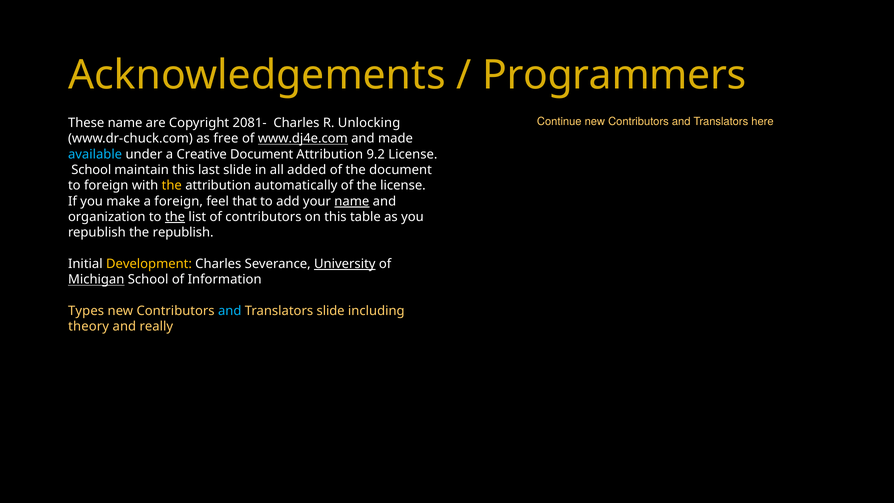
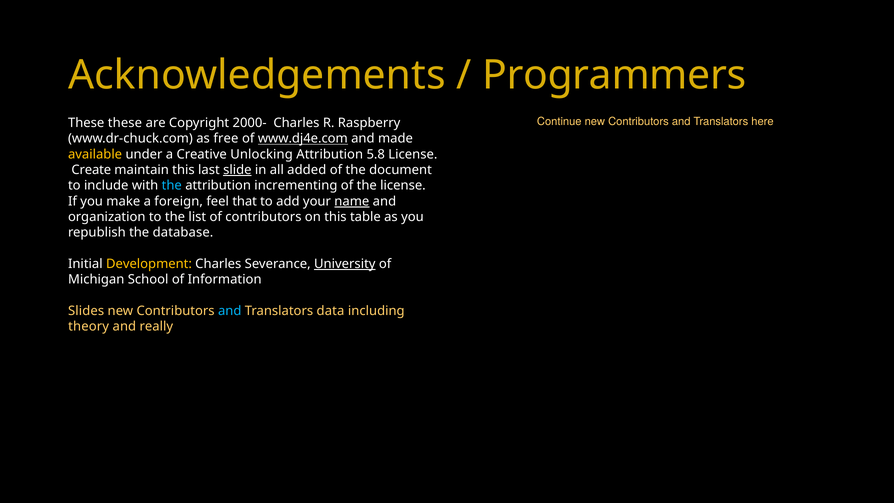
These name: name -> these (125, 123)
2081-: 2081- -> 2000- (250, 123)
Unlocking: Unlocking -> Raspberry (369, 123)
available colour: light blue -> yellow (95, 154)
Creative Document: Document -> Unlocking (262, 154)
9.2: 9.2 -> 5.8 (376, 154)
School: School -> Create (91, 170)
slide underline: none -> present (237, 170)
to foreign: foreign -> include (106, 186)
the colour: yellow -> light blue (172, 186)
automatically: automatically -> incrementing (296, 186)
the underline: present -> none (175, 217)
the republish: republish -> database (183, 233)
Michigan underline: present -> none (96, 279)
Types: Types -> Slides (86, 311)
Translators slide: slide -> data (330, 311)
